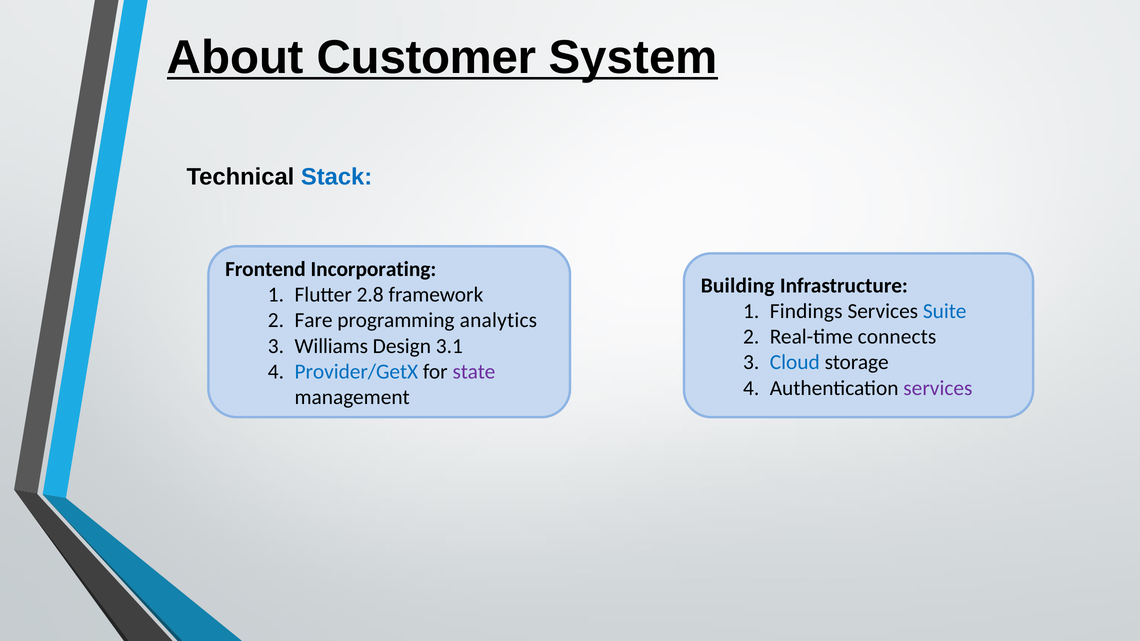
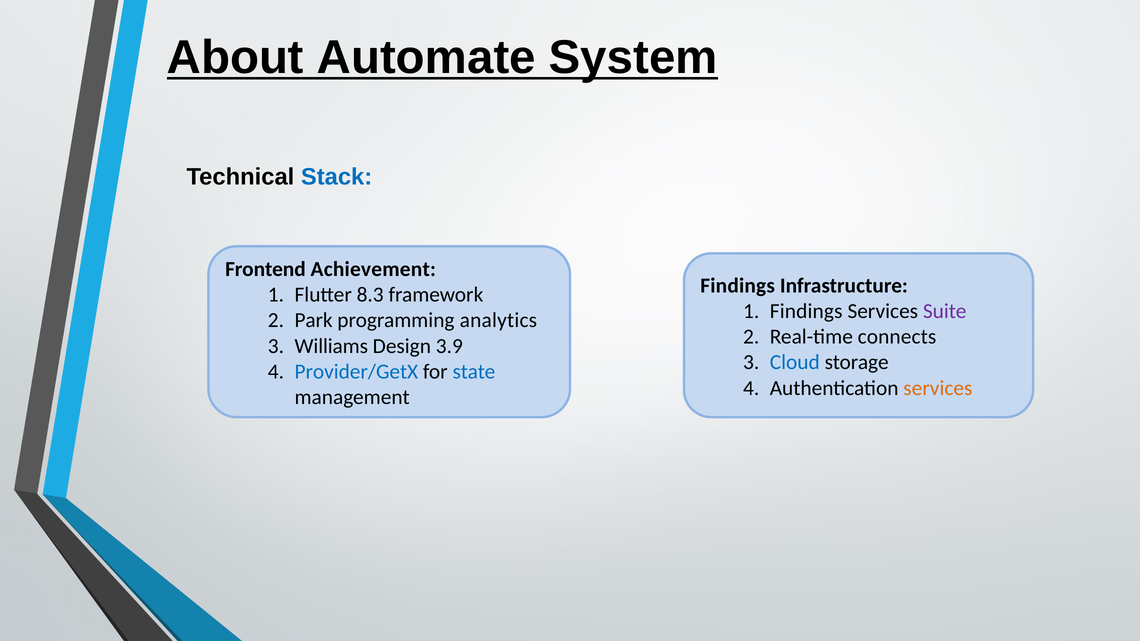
Customer: Customer -> Automate (426, 57)
Incorporating: Incorporating -> Achievement (373, 269)
Building: Building -> Findings (738, 286)
2.8: 2.8 -> 8.3 (370, 295)
Suite colour: blue -> purple (945, 311)
Fare: Fare -> Park (314, 320)
3.1: 3.1 -> 3.9 (449, 346)
state colour: purple -> blue (474, 372)
services colour: purple -> orange (938, 388)
